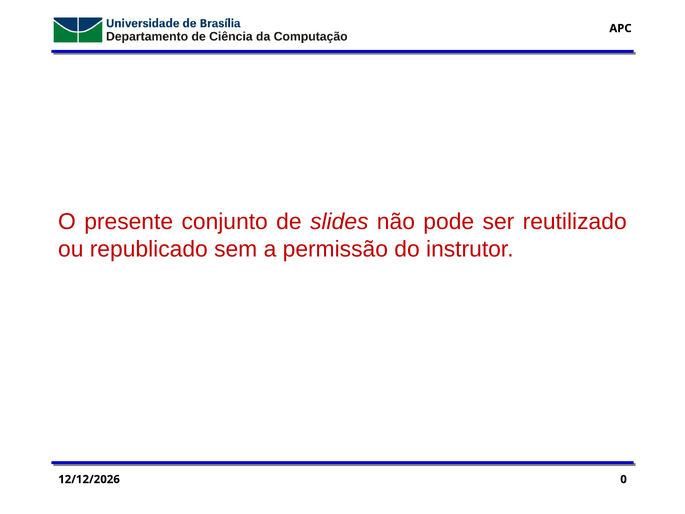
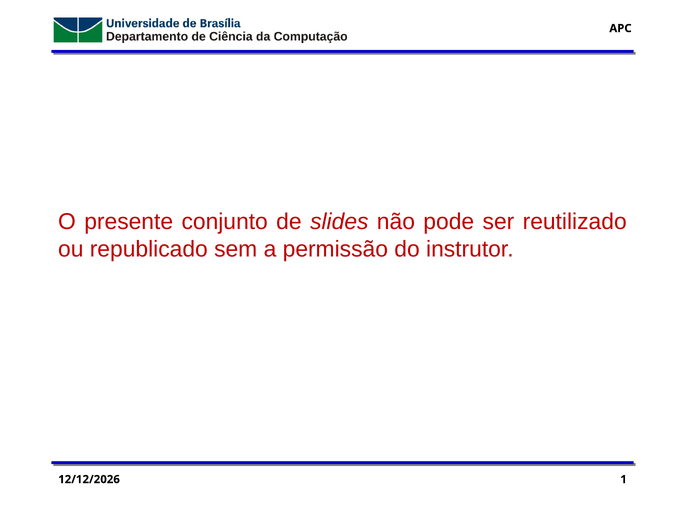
0: 0 -> 1 (624, 479)
